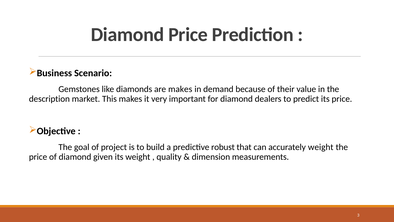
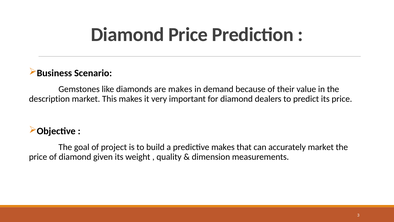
predictive robust: robust -> makes (223, 147)
accurately weight: weight -> market (321, 147)
